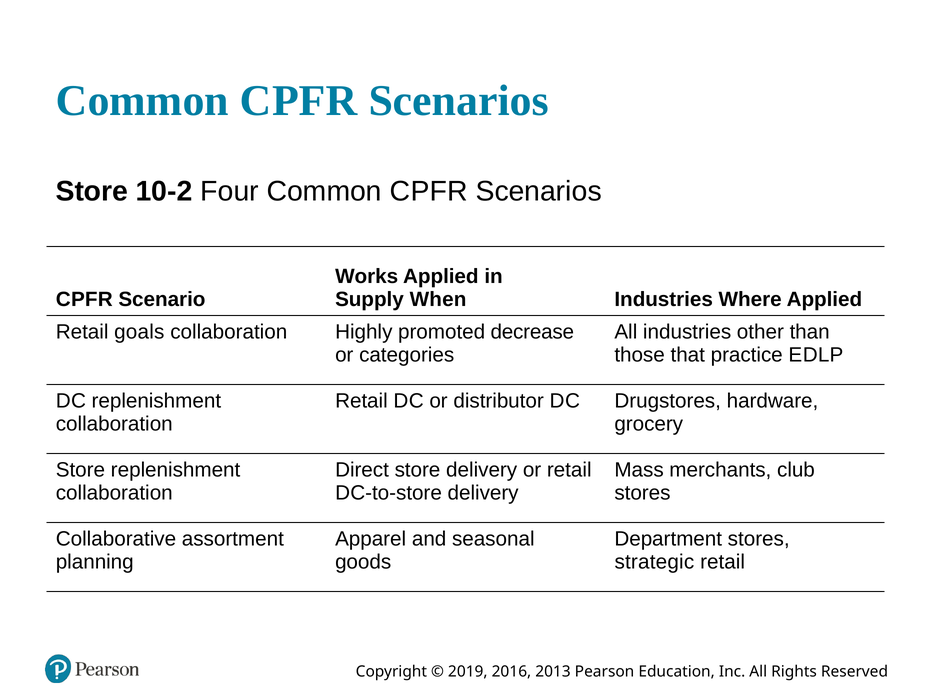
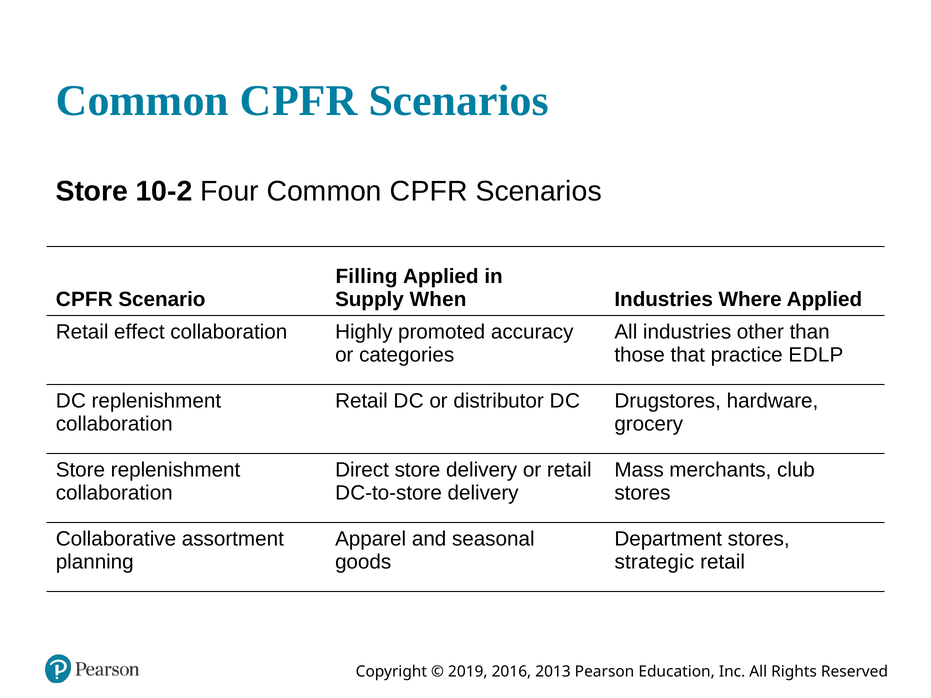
Works: Works -> Filling (367, 277)
goals: goals -> effect (139, 332)
decrease: decrease -> accuracy (532, 332)
